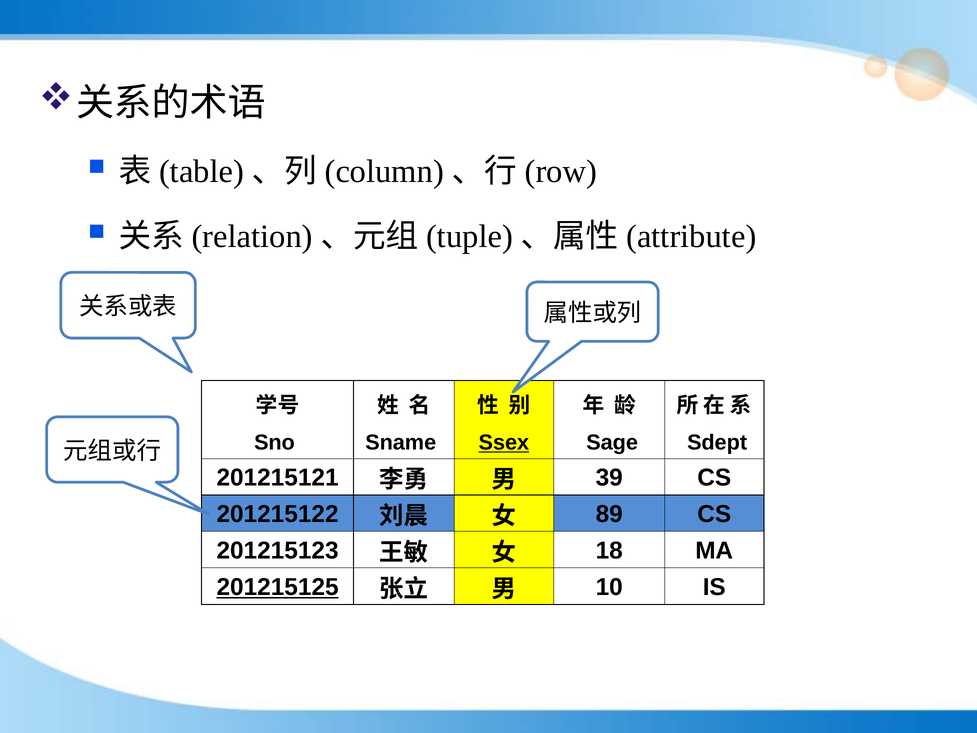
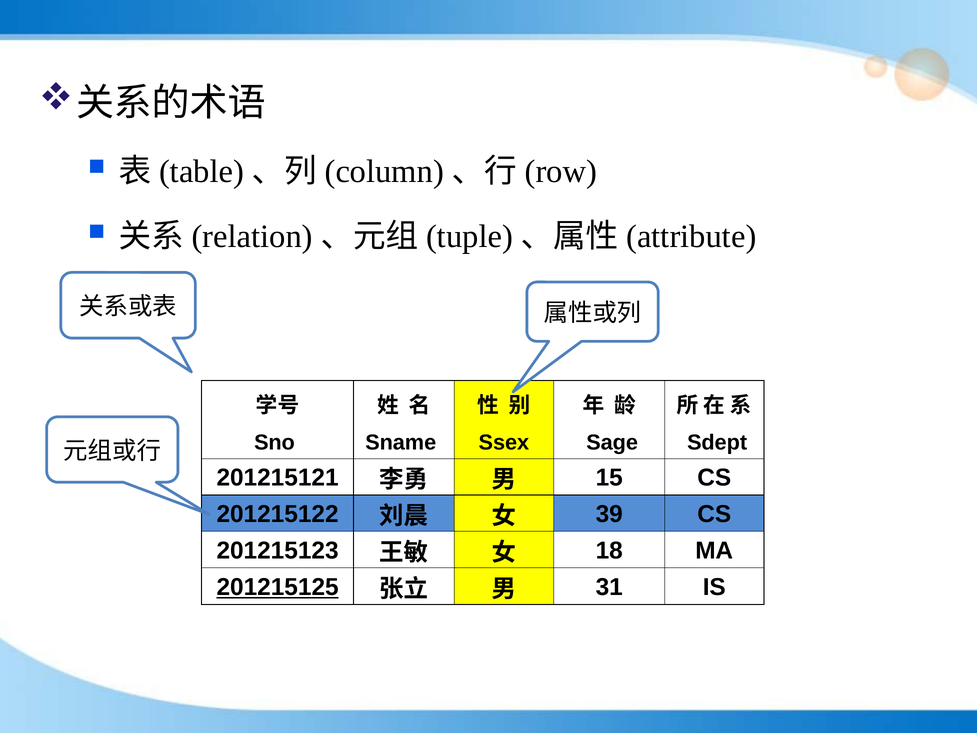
Ssex underline: present -> none (504, 443)
39: 39 -> 15 (609, 478)
89: 89 -> 39 (609, 514)
10: 10 -> 31 (609, 587)
